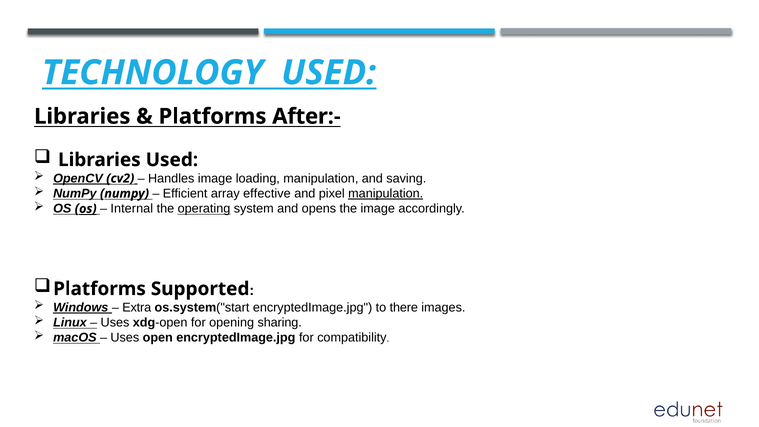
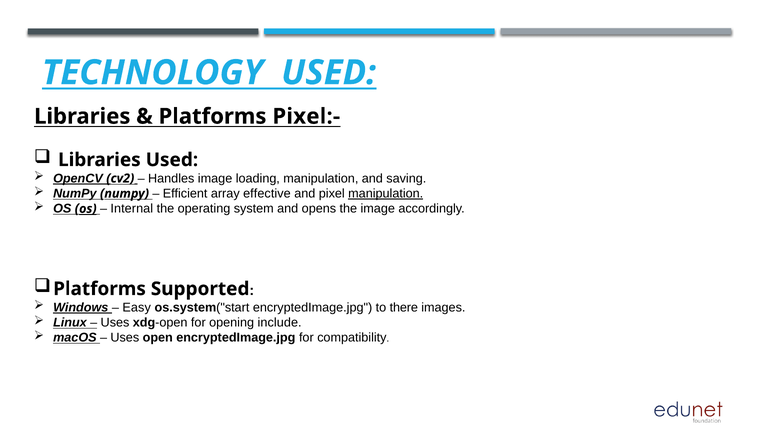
After:-: After:- -> Pixel:- (306, 116)
operating underline: present -> none (204, 209)
Extra: Extra -> Easy (137, 307)
sharing: sharing -> include (280, 322)
